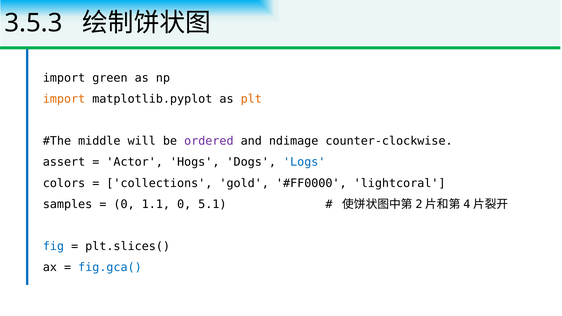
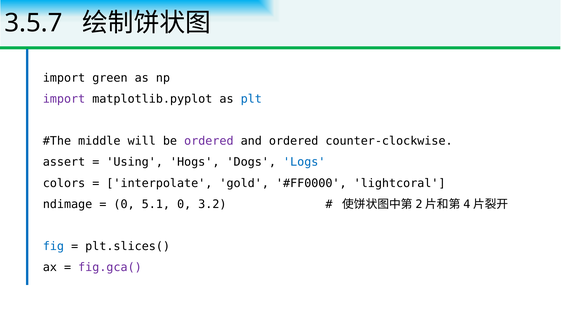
3.5.3: 3.5.3 -> 3.5.7 (34, 23)
import colour: orange -> purple (64, 99)
plt colour: orange -> blue (251, 99)
and ndimage: ndimage -> ordered (294, 141)
Actor: Actor -> Using (135, 162)
collections: collections -> interpolate (159, 183)
samples: samples -> ndimage (68, 204)
1.1: 1.1 -> 5.1 (156, 204)
5.1: 5.1 -> 3.2 (212, 204)
fig.gca( colour: blue -> purple (110, 268)
